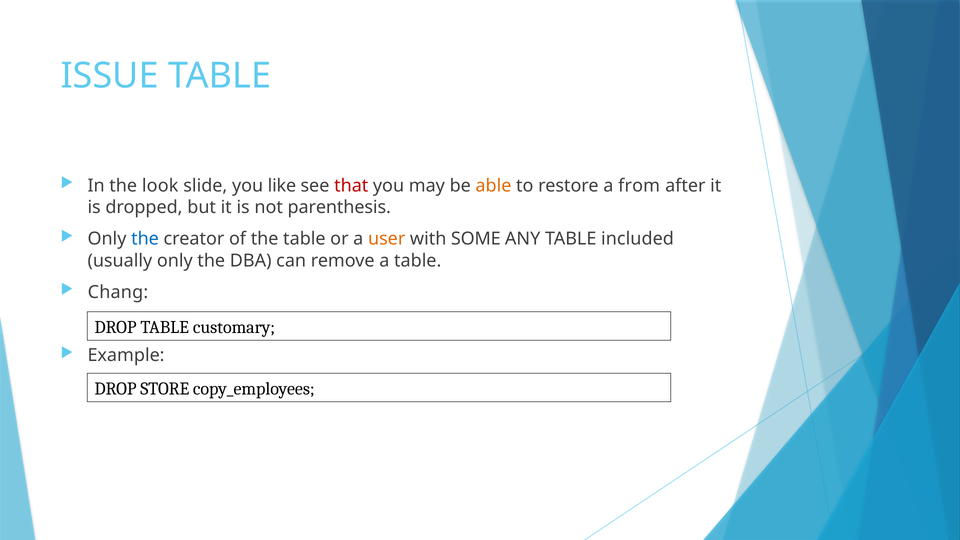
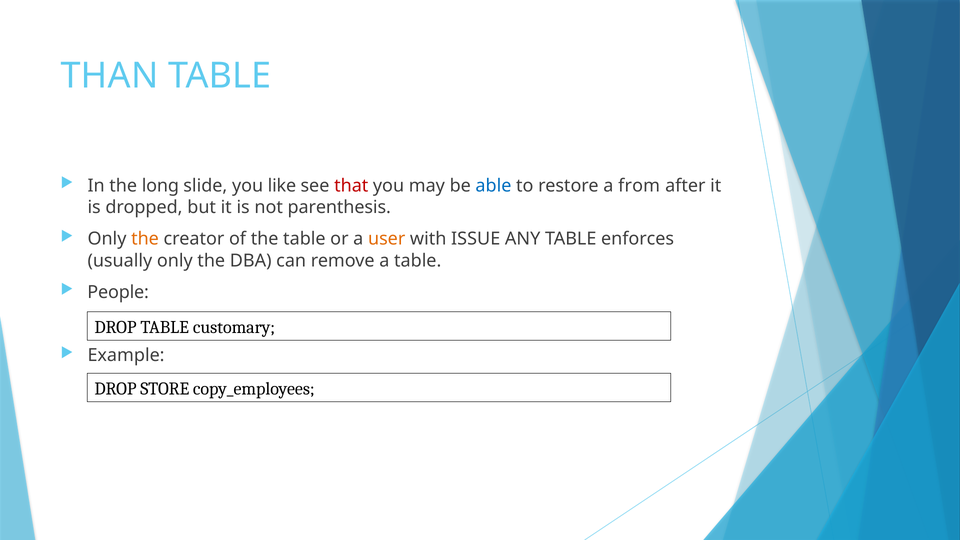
ISSUE: ISSUE -> THAN (110, 76)
look: look -> long (160, 186)
able colour: orange -> blue (493, 186)
the colour: blue -> orange (145, 239)
SOME: SOME -> ISSUE (476, 239)
included: included -> enforces (638, 239)
Chang: Chang -> People (118, 292)
